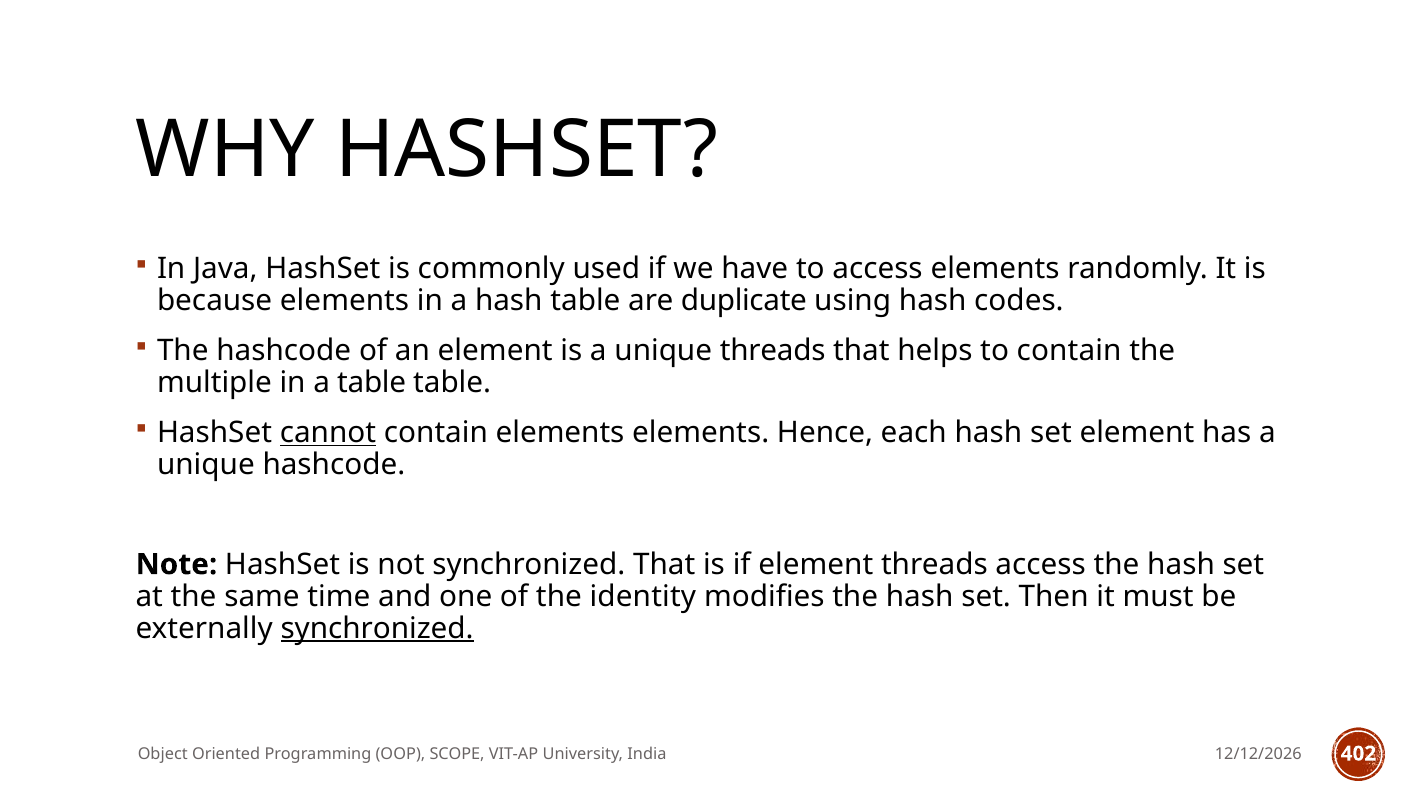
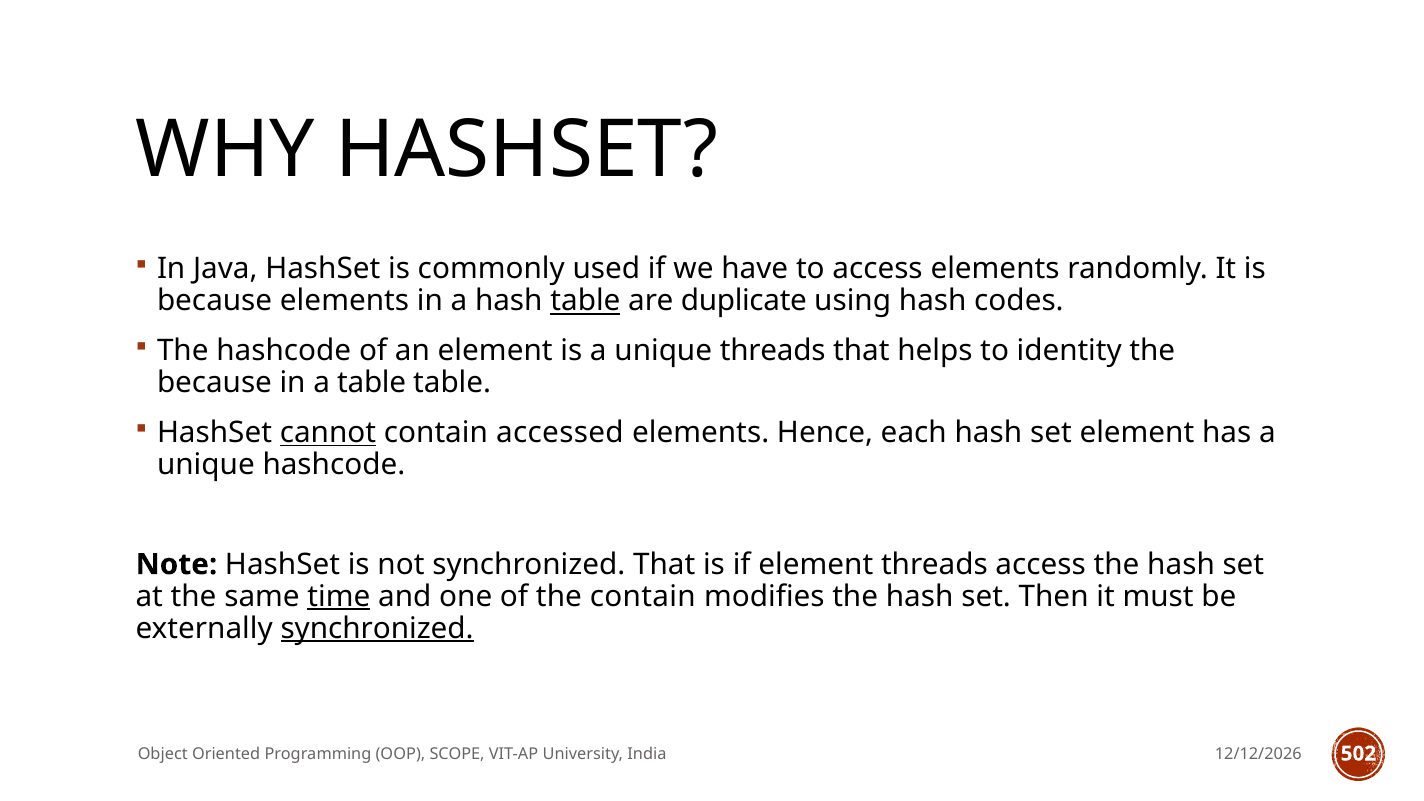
table underline: none -> present (585, 301)
to contain: contain -> identity (1069, 351)
multiple: multiple -> because (214, 383)
contain elements: elements -> accessed (560, 433)
time underline: none -> present (339, 596)
the identity: identity -> contain (643, 596)
402: 402 -> 502 (1358, 754)
